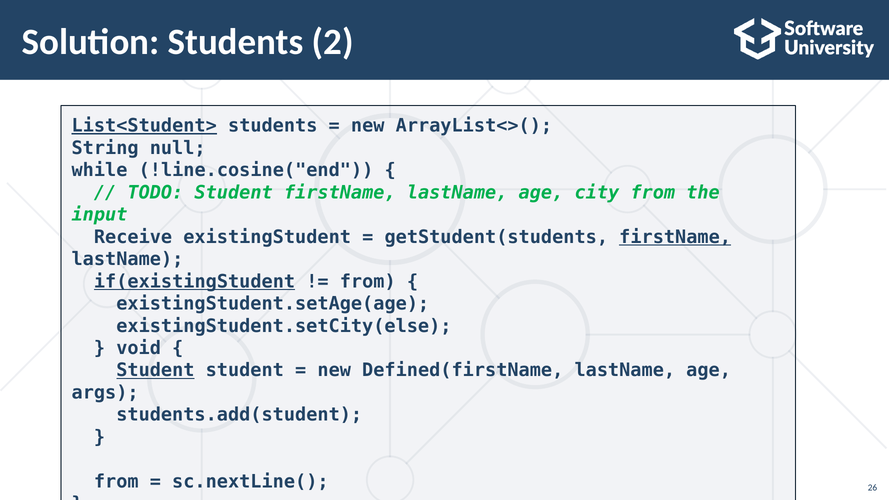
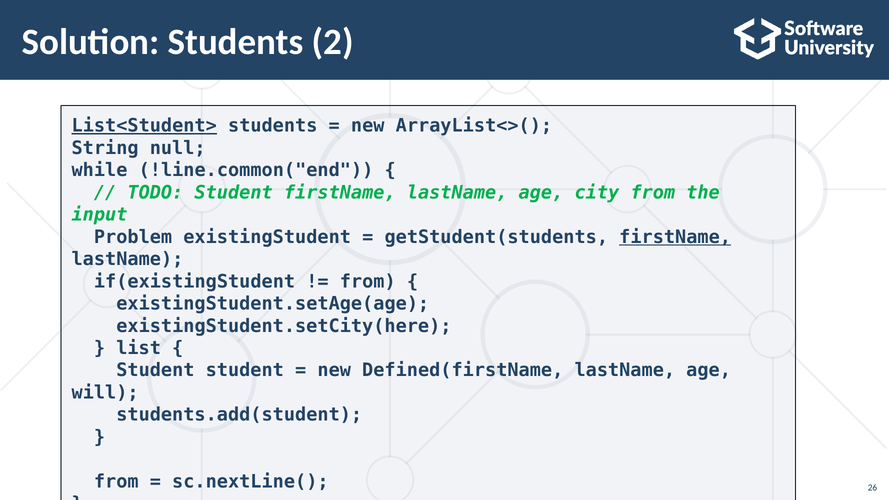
!line.cosine("end: !line.cosine("end -> !line.common("end (256, 170)
Receive: Receive -> Problem (133, 237)
if(existingStudent underline: present -> none (195, 281)
existingStudent.setCity(else: existingStudent.setCity(else -> existingStudent.setCity(here (284, 326)
void: void -> list (139, 348)
Student underline: present -> none (155, 370)
args: args -> will (105, 393)
